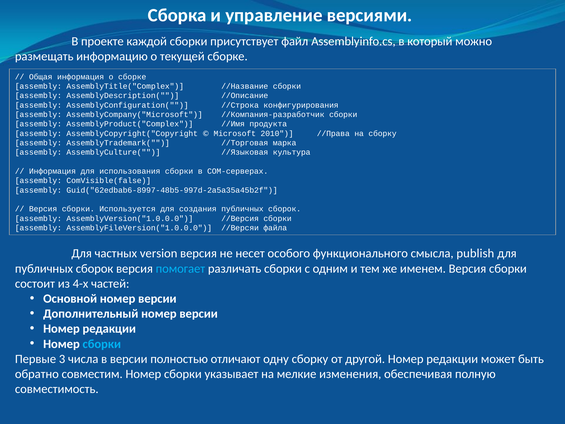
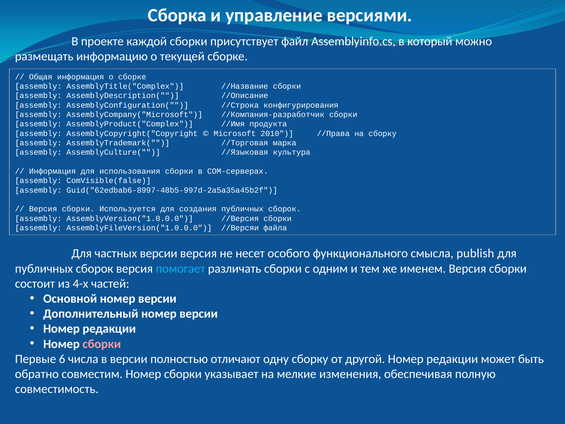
частных version: version -> версии (159, 253)
сборки colour: light blue -> pink (102, 344)
3: 3 -> 6 (62, 359)
